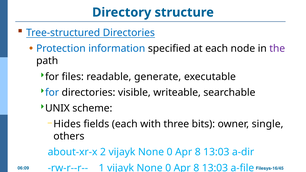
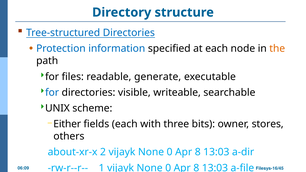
the colour: purple -> orange (277, 49)
Hides: Hides -> Either (67, 124)
single: single -> stores (268, 124)
